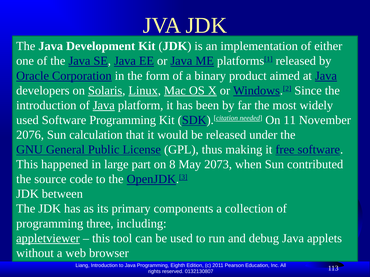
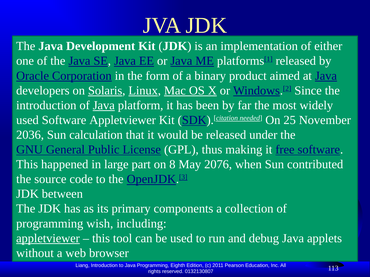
Software Programming: Programming -> Appletviewer (123, 120)
11: 11 -> 25 (290, 120)
2076: 2076 -> 2036 (30, 135)
2073: 2073 -> 2076 (218, 165)
three: three -> wish (100, 224)
